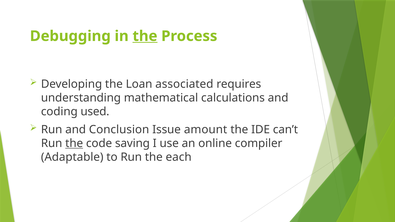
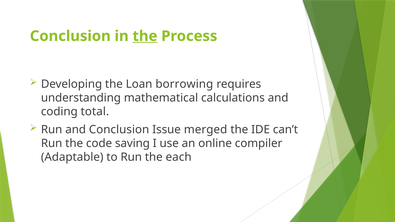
Debugging: Debugging -> Conclusion (70, 36)
associated: associated -> borrowing (184, 84)
used: used -> total (95, 112)
amount: amount -> merged (206, 130)
the underline: present -> none (74, 143)
